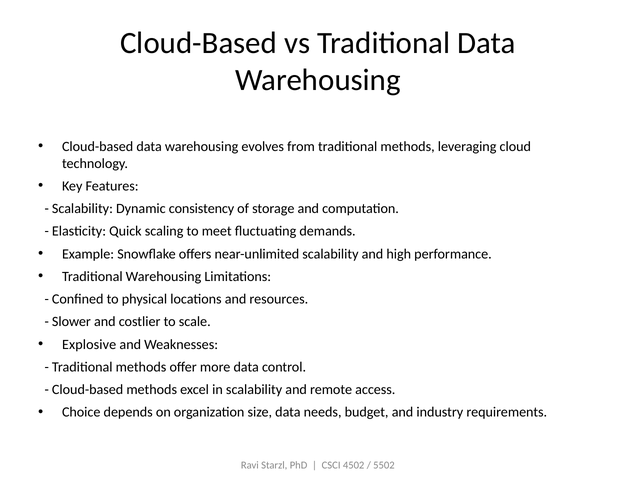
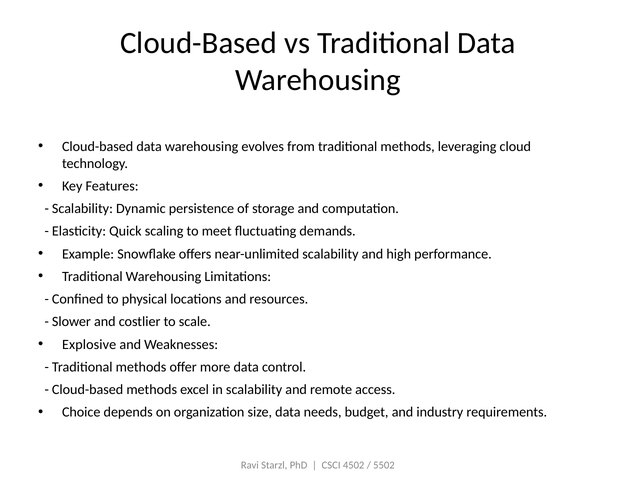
consistency: consistency -> persistence (201, 209)
